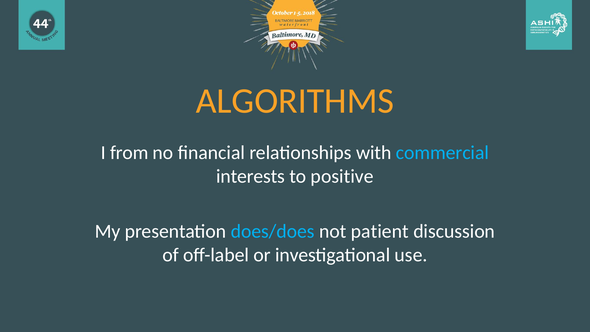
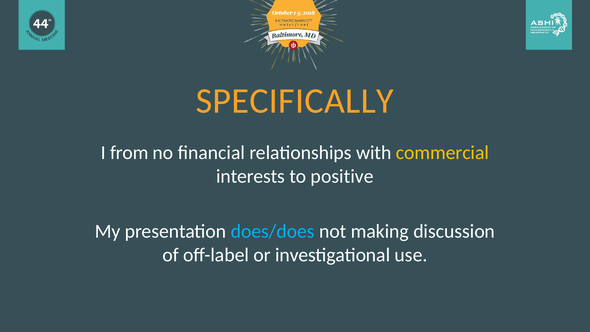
ALGORITHMS: ALGORITHMS -> SPECIFICALLY (295, 101)
commercial colour: light blue -> yellow (442, 153)
patient: patient -> making (380, 231)
